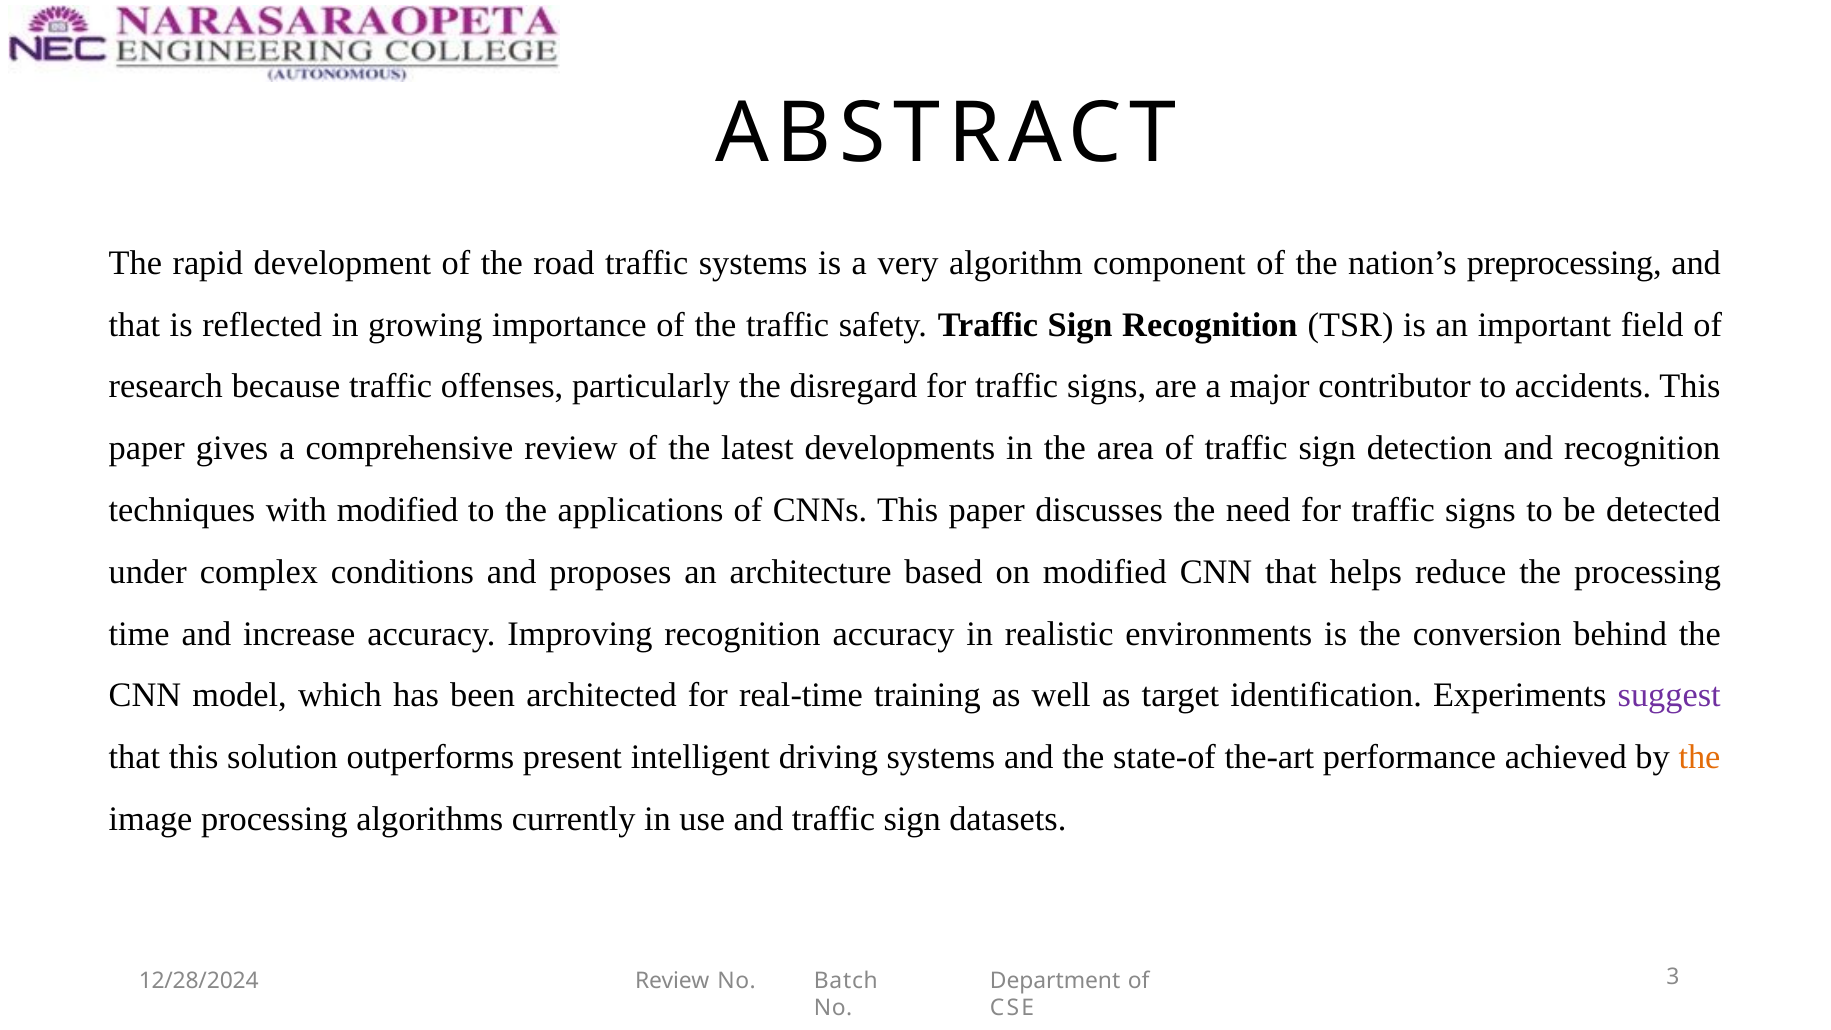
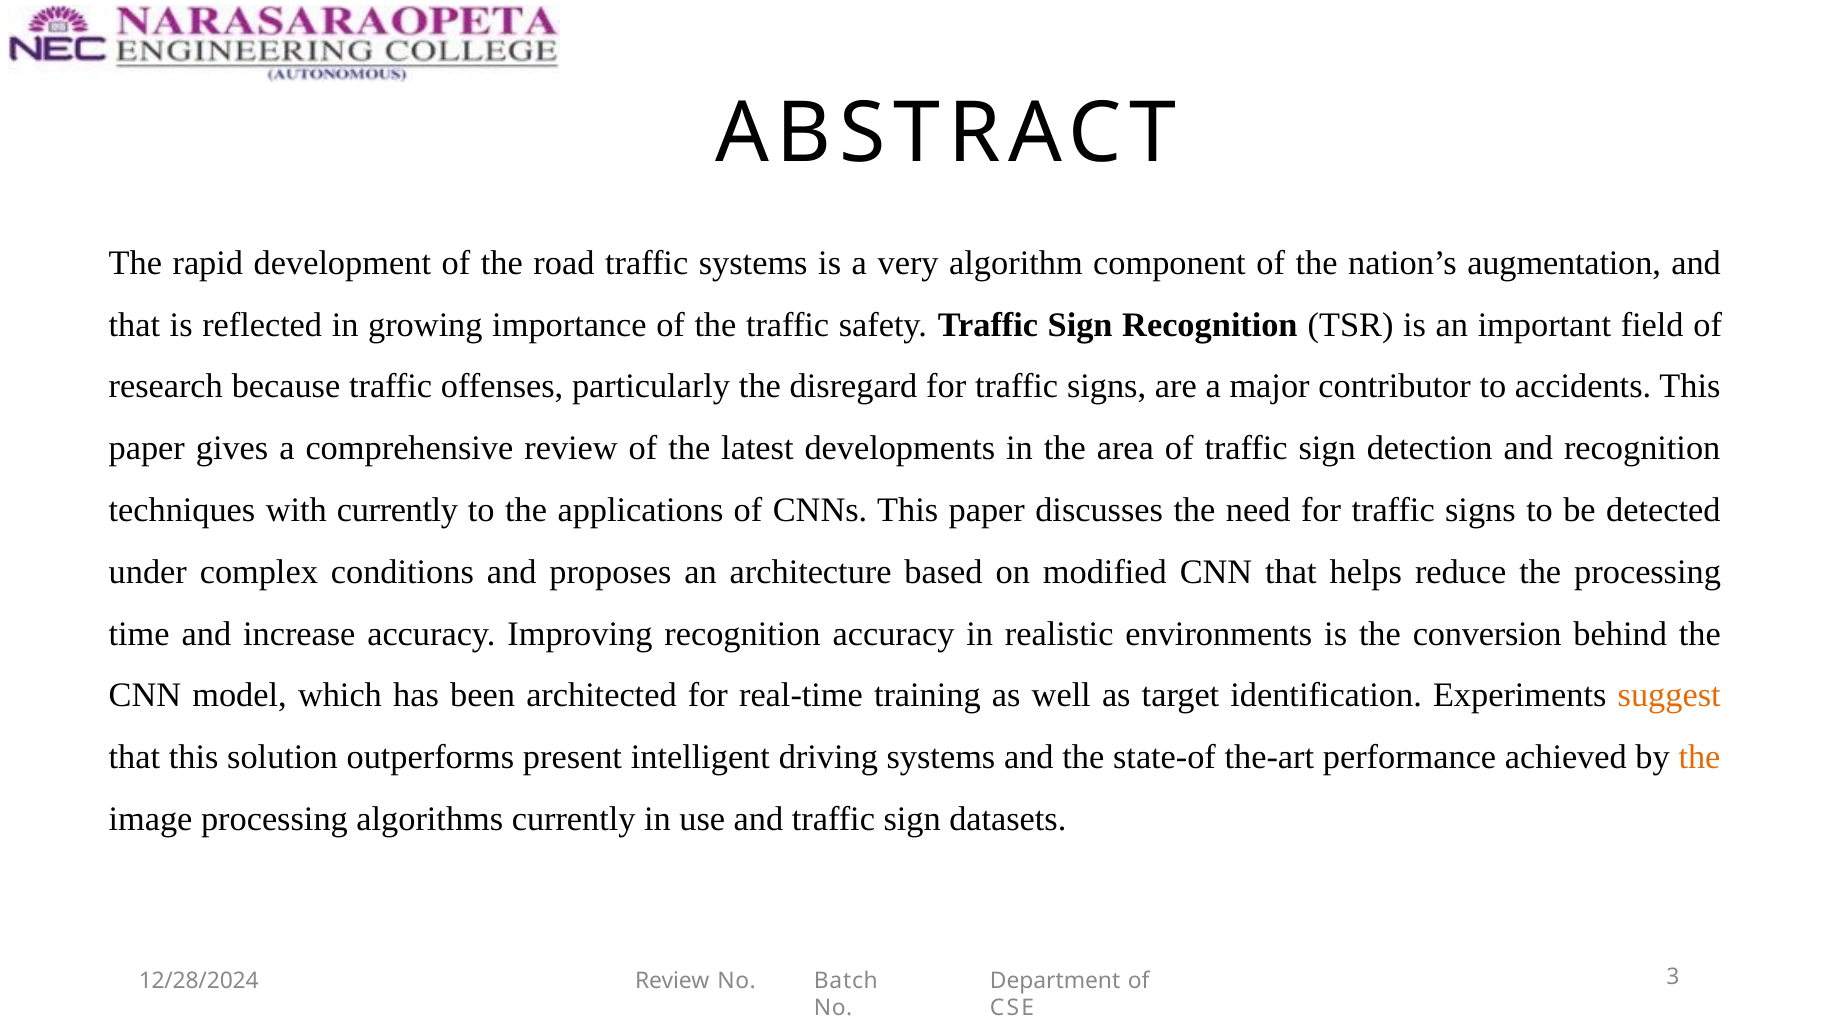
preprocessing: preprocessing -> augmentation (1564, 263)
with modified: modified -> currently (398, 510)
suggest colour: purple -> orange (1669, 696)
